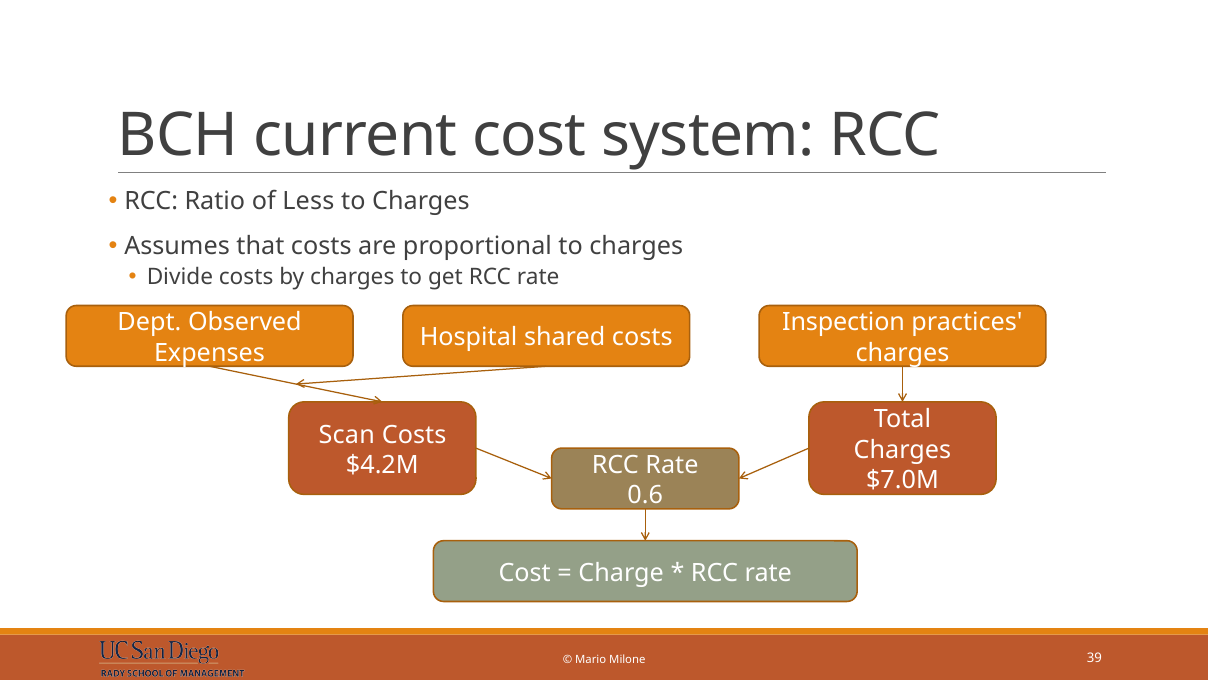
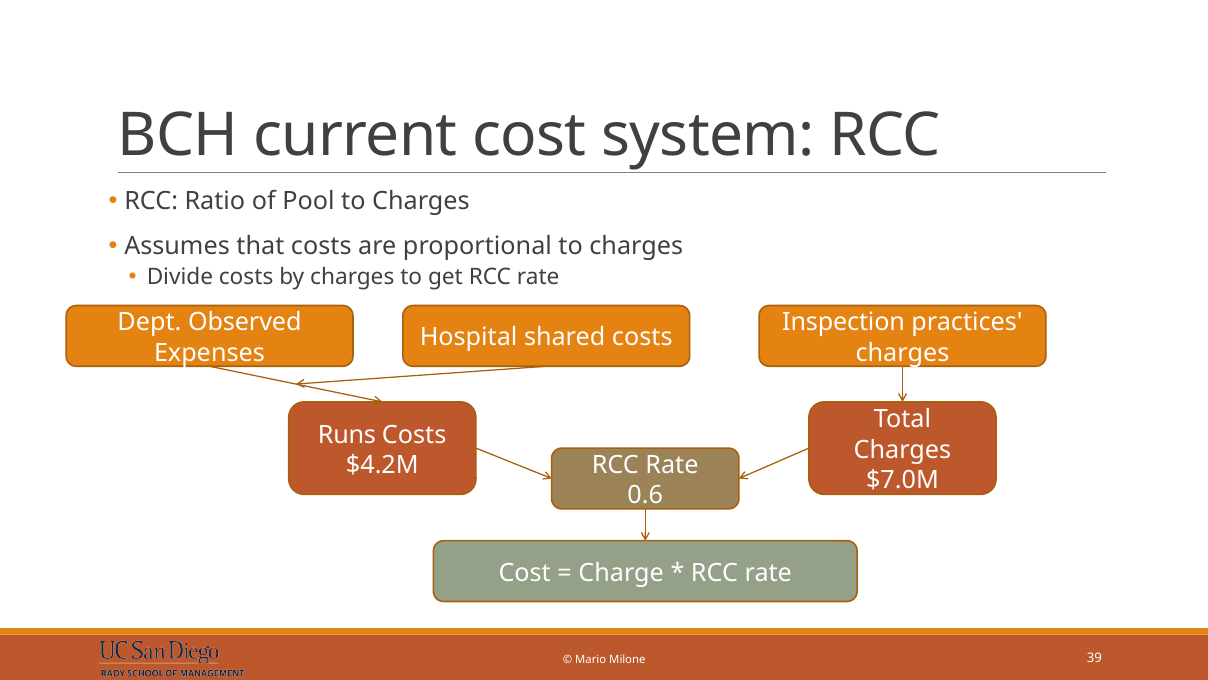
Less: Less -> Pool (308, 201)
Scan: Scan -> Runs (347, 434)
